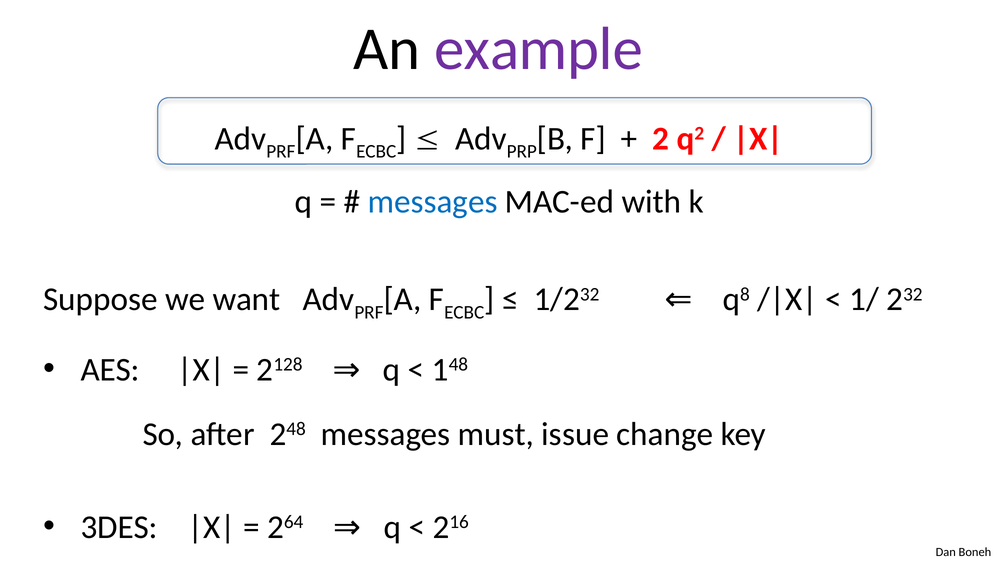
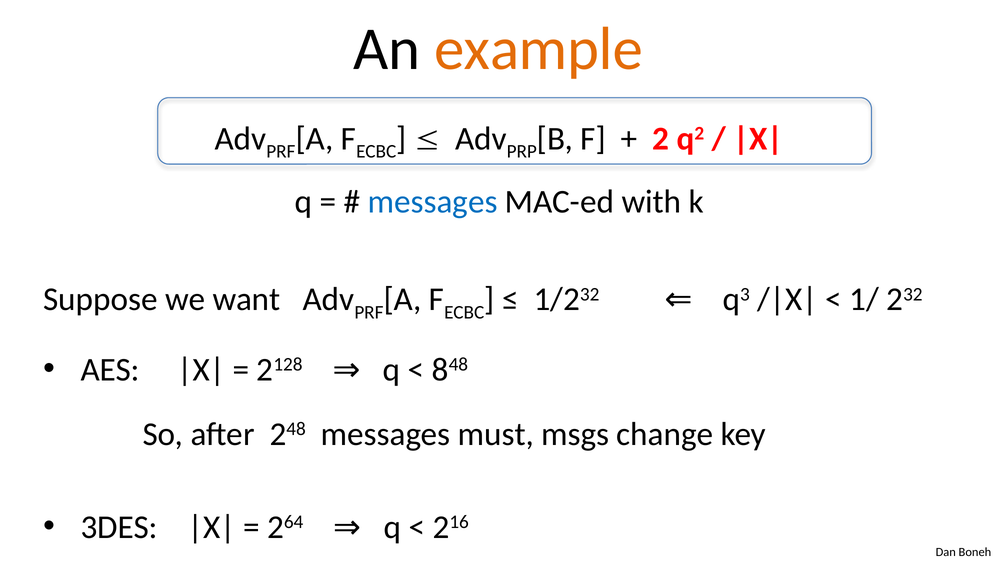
example colour: purple -> orange (538, 49)
8: 8 -> 3 (745, 294)
1: 1 -> 8 (440, 369)
issue: issue -> msgs (575, 433)
